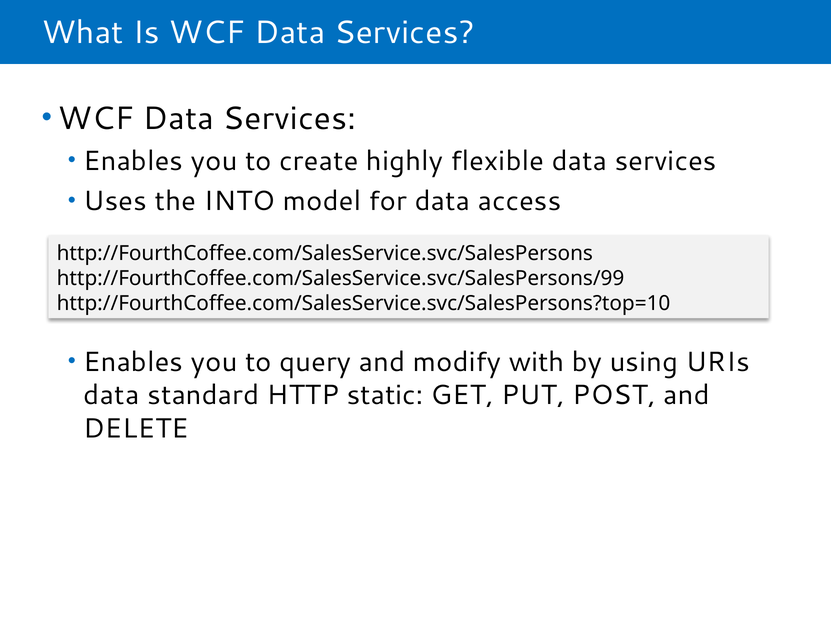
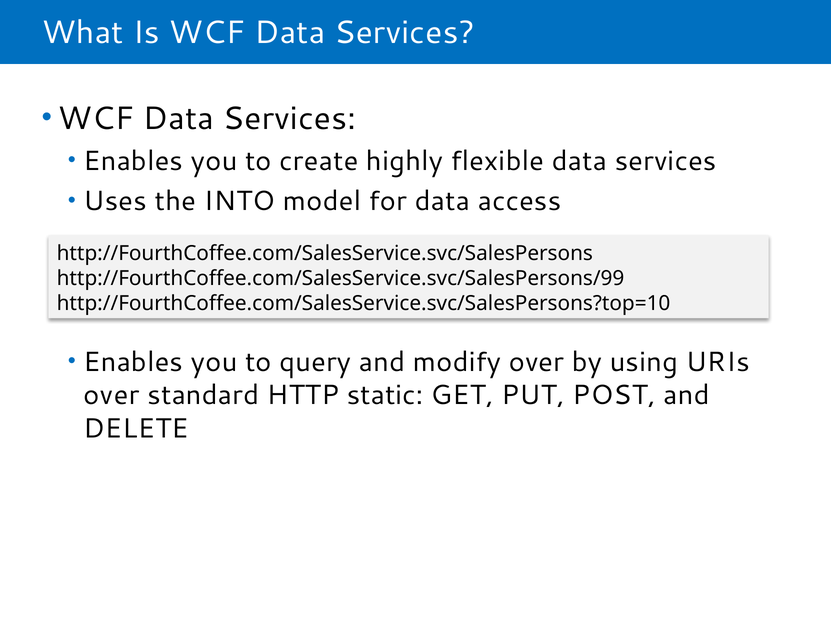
modify with: with -> over (536, 362)
data: data -> over (111, 395)
